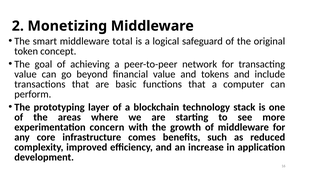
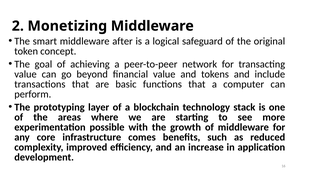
total: total -> after (123, 41)
concern: concern -> possible (107, 127)
